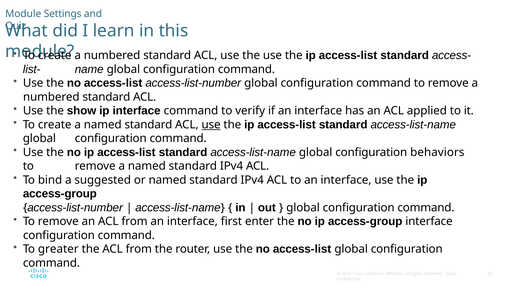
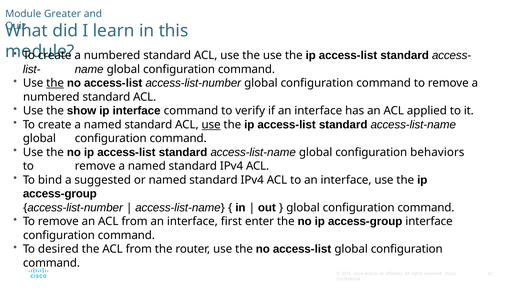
Settings: Settings -> Greater (63, 14)
the underline: none -> present (55, 83)
greater: greater -> desired (58, 249)
